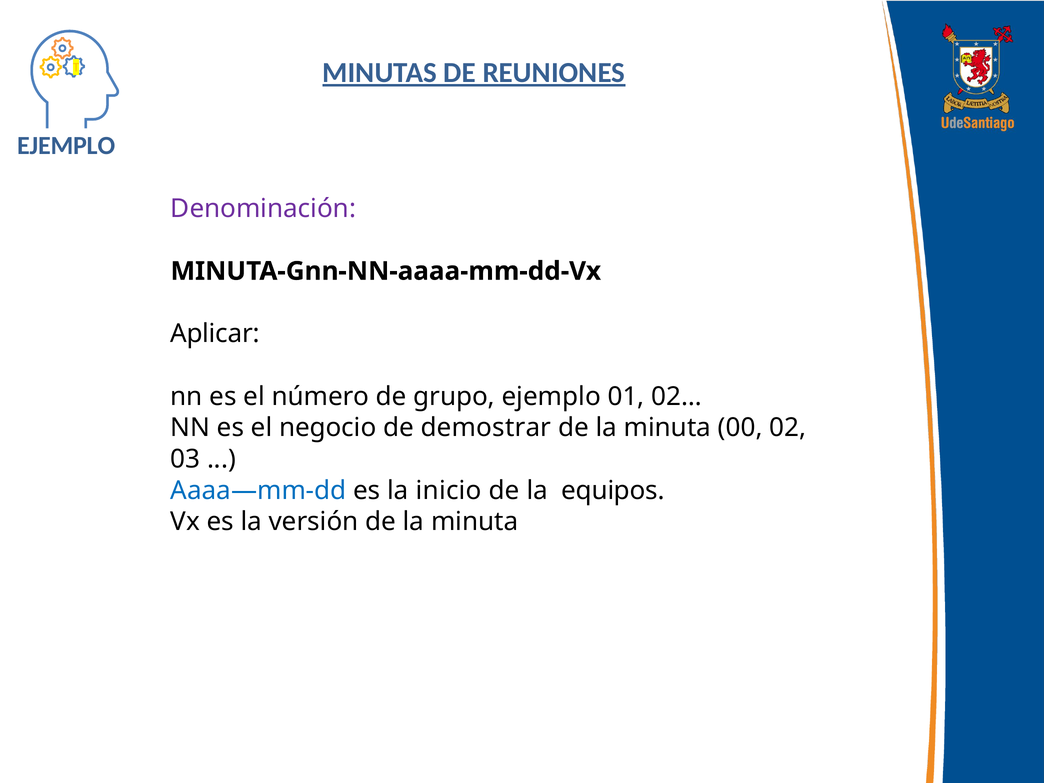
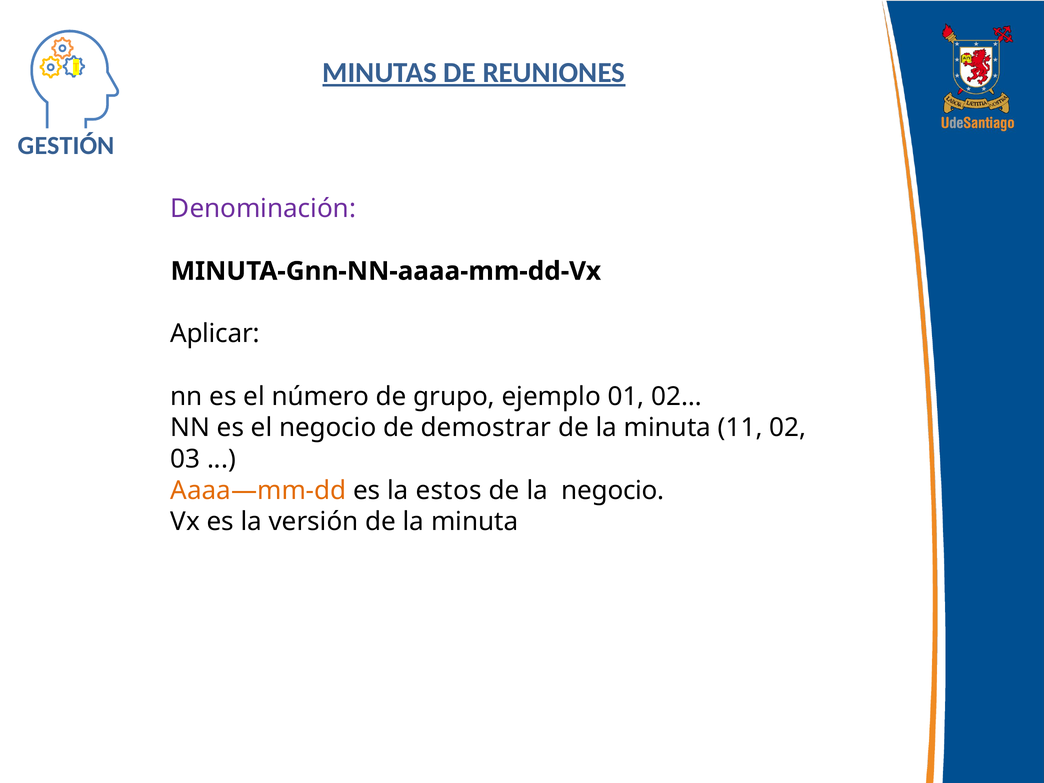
EJEMPLO: EJEMPLO -> GESTIÓN (66, 146)
00: 00 -> 11 (740, 428)
Aaaa—mm-dd colour: blue -> orange (258, 490)
inicio: inicio -> estos (449, 490)
la equipos: equipos -> negocio (613, 490)
